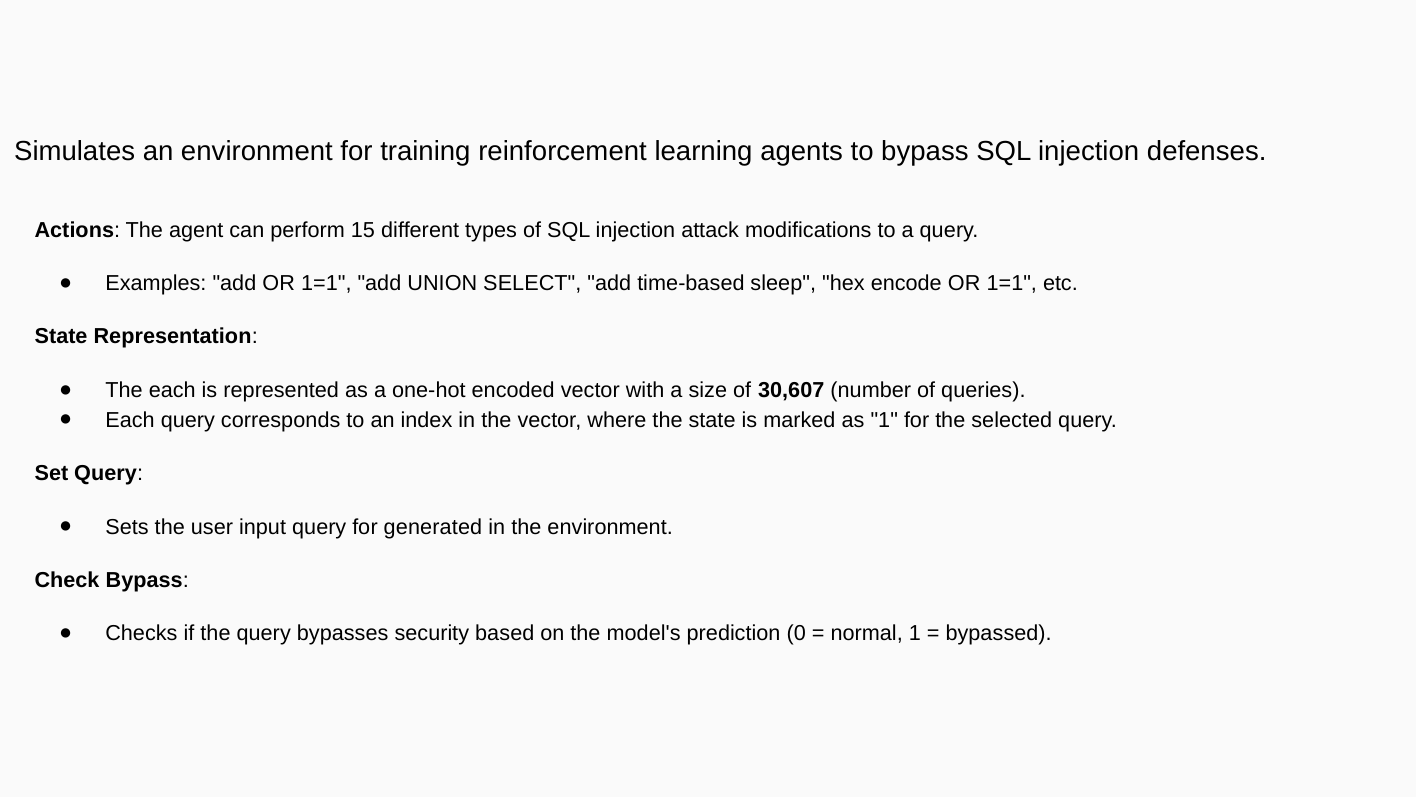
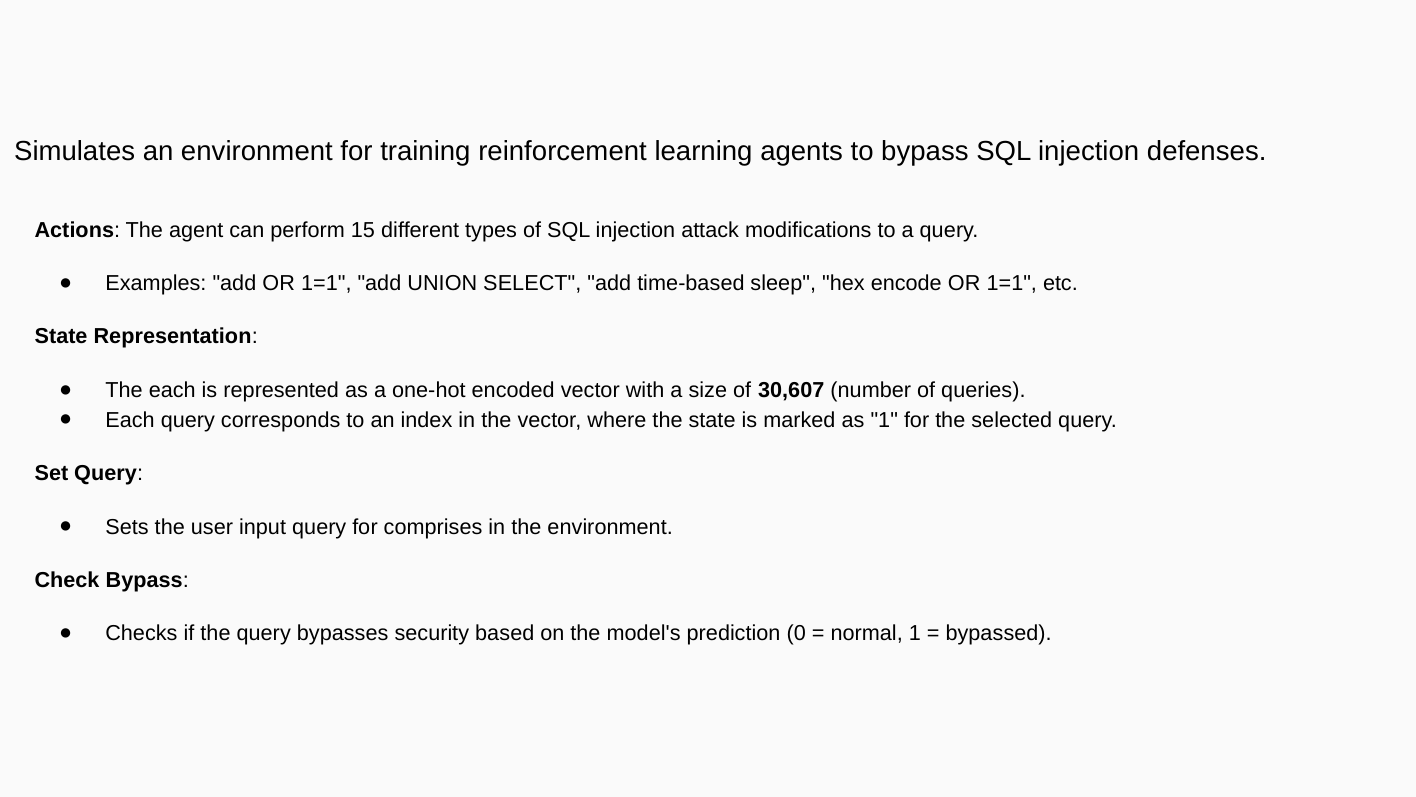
generated: generated -> comprises (433, 527)
